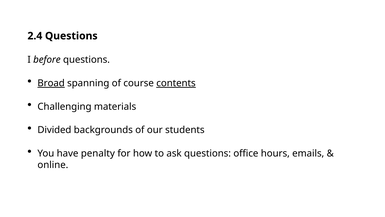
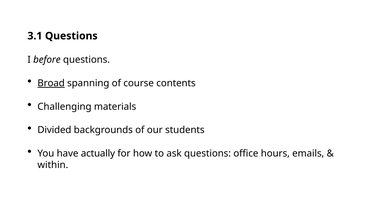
2.4: 2.4 -> 3.1 (35, 36)
contents underline: present -> none (176, 83)
penalty: penalty -> actually (98, 153)
online: online -> within (53, 165)
